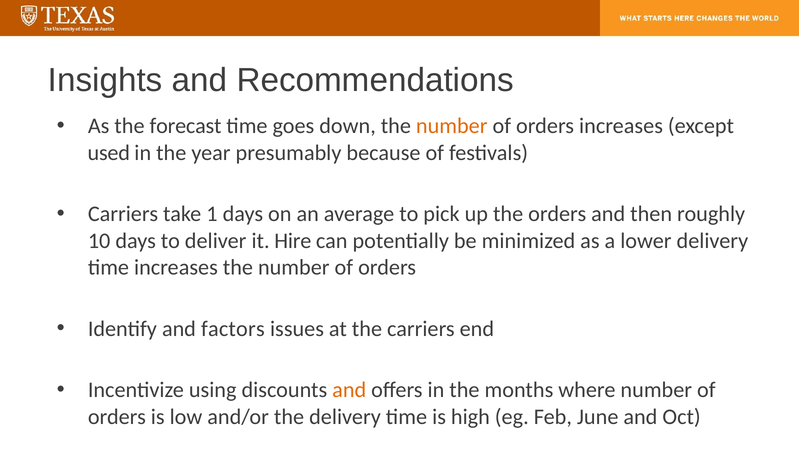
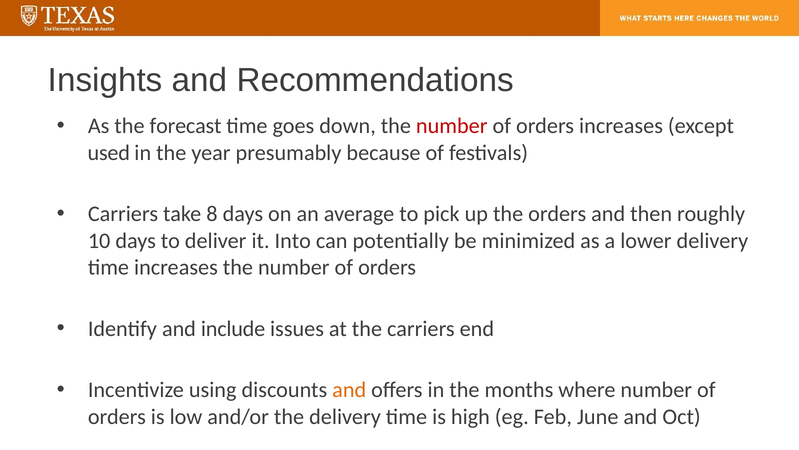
number colour: orange -> red (452, 126)
1: 1 -> 8 (212, 214)
Hire: Hire -> Into (293, 240)
factors: factors -> include (233, 328)
